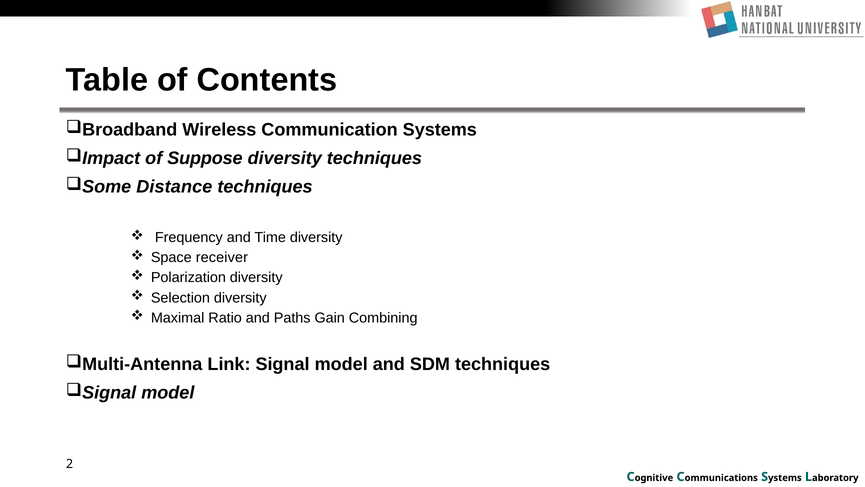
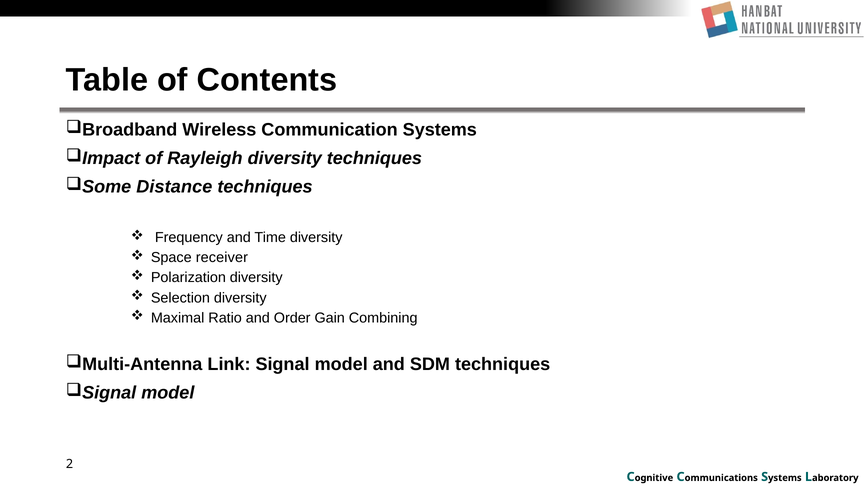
Suppose: Suppose -> Rayleigh (205, 158)
Paths: Paths -> Order (292, 318)
